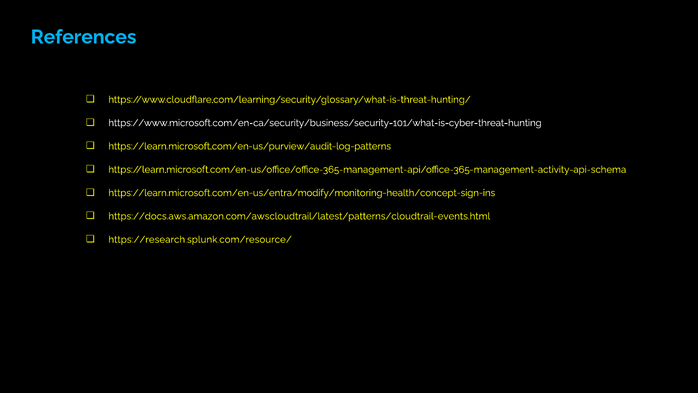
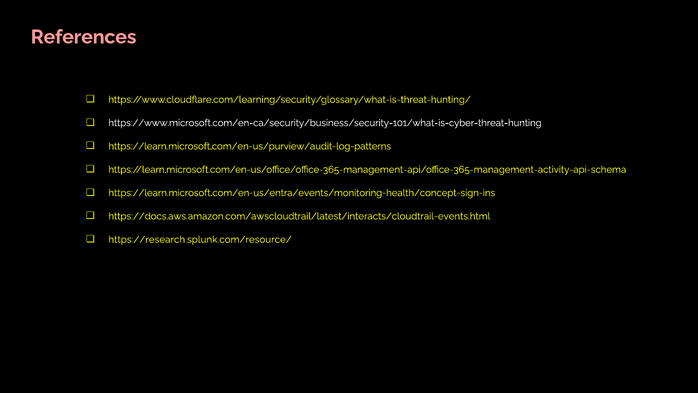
References colour: light blue -> pink (84, 37)
https://learn.microsoft.com/en-us/entra/modify/monitoring-health/concept-sign-ins: https://learn.microsoft.com/en-us/entra/modify/monitoring-health/concept-sign-ins -> https://learn.microsoft.com/en-us/entra/events/monitoring-health/concept-sign-ins (302, 193)
https://docs.aws.amazon.com/awscloudtrail/latest/patterns/cloudtrail-events.html: https://docs.aws.amazon.com/awscloudtrail/latest/patterns/cloudtrail-events.html -> https://docs.aws.amazon.com/awscloudtrail/latest/interacts/cloudtrail-events.html (299, 216)
